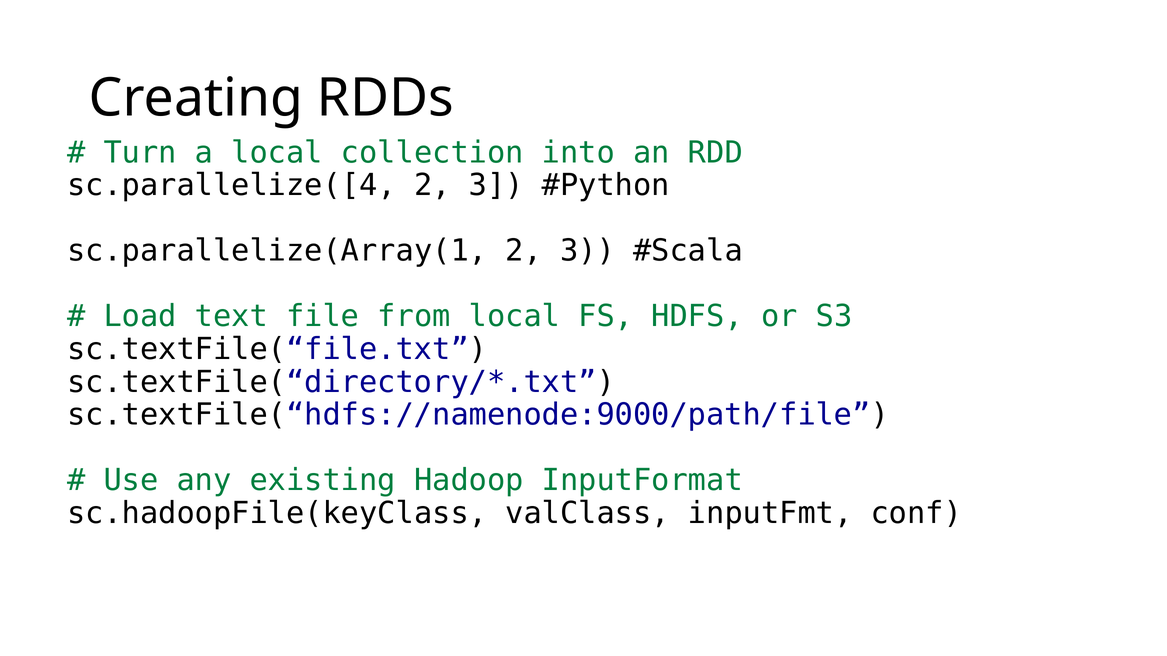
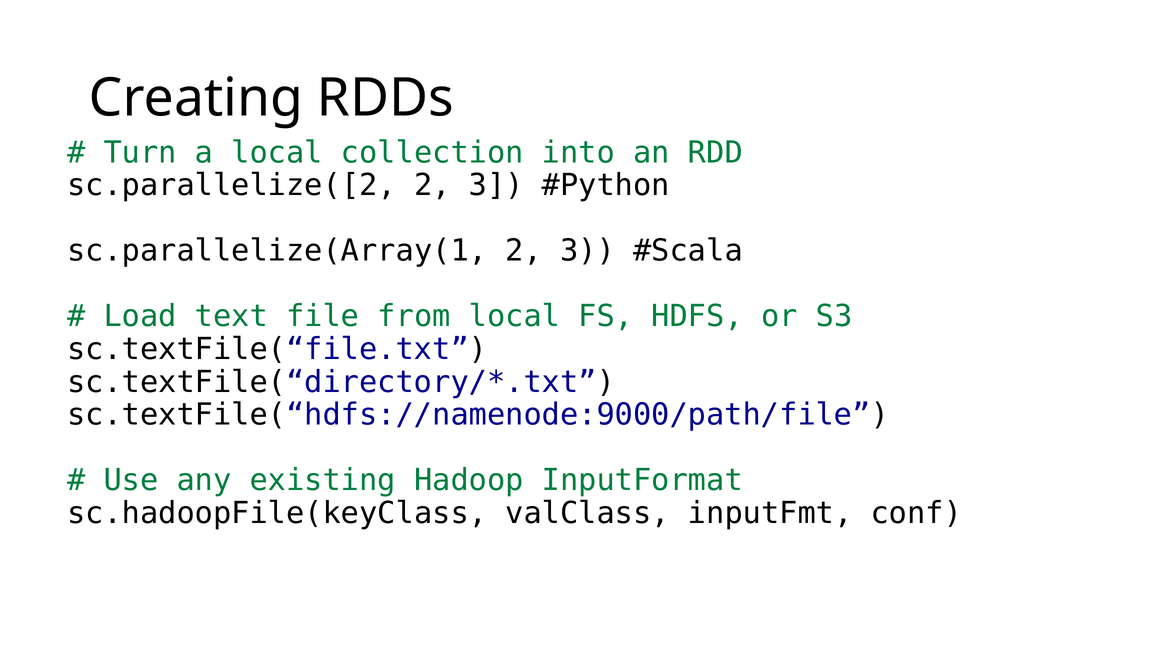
sc.parallelize([4: sc.parallelize([4 -> sc.parallelize([2 (231, 185)
